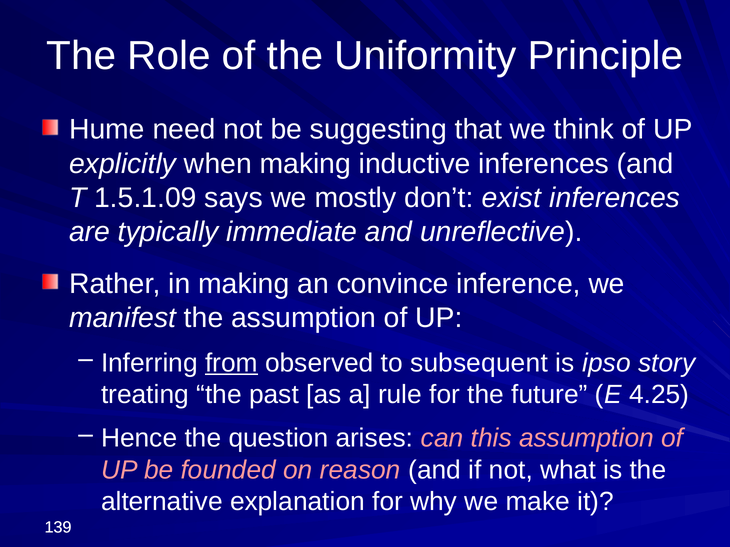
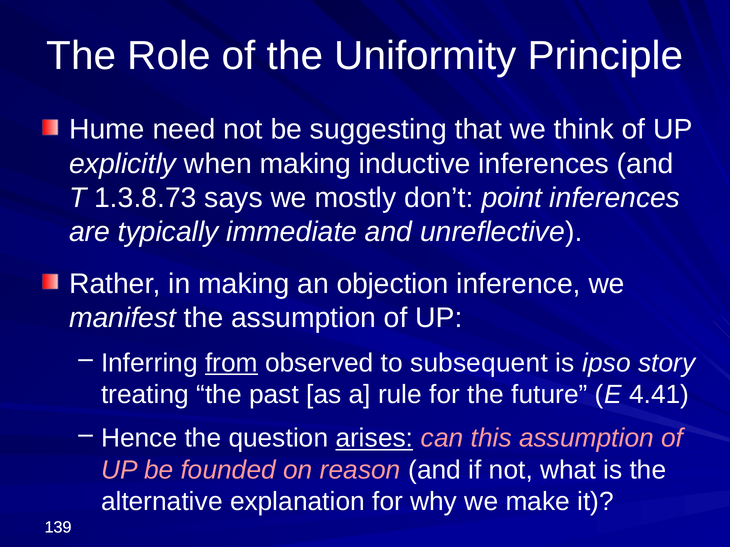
1.5.1.09: 1.5.1.09 -> 1.3.8.73 (145, 198)
exist: exist -> point (512, 198)
convince: convince -> objection (393, 284)
4.25: 4.25 -> 4.41 (659, 395)
arises underline: none -> present (374, 439)
